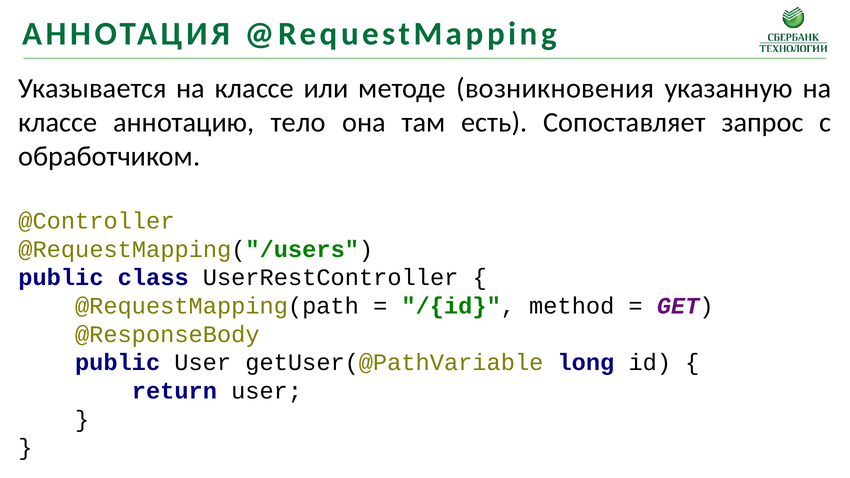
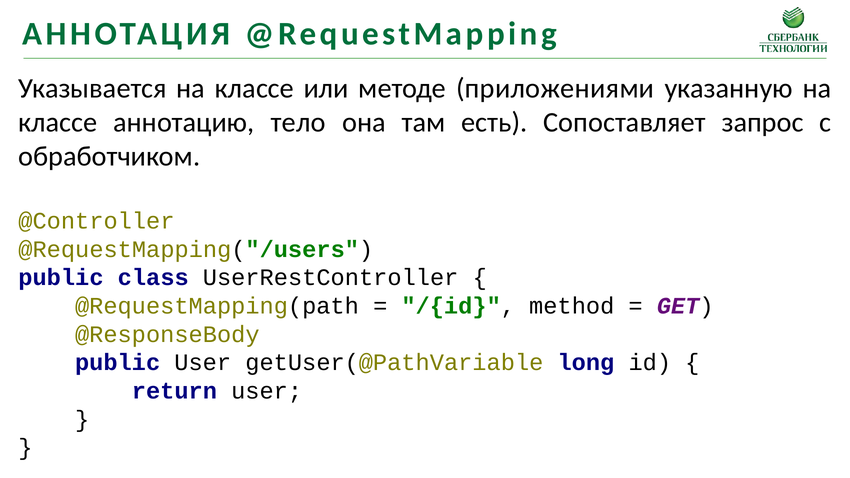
возникновения: возникновения -> приложениями (555, 88)
